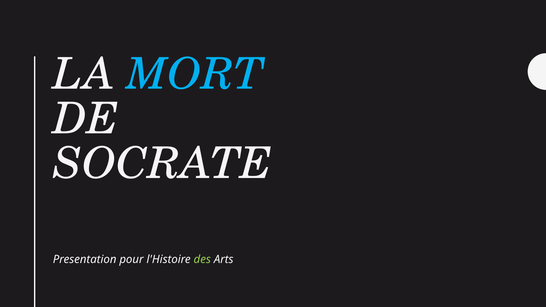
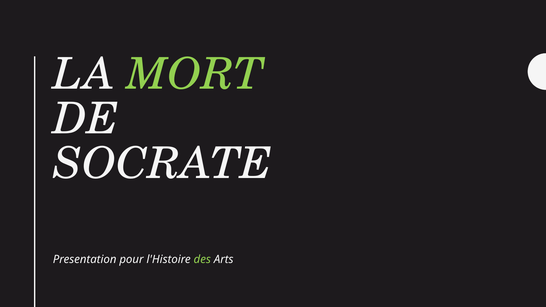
MORT colour: light blue -> light green (195, 75)
